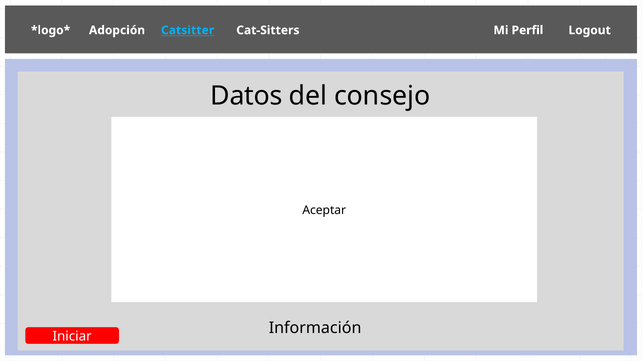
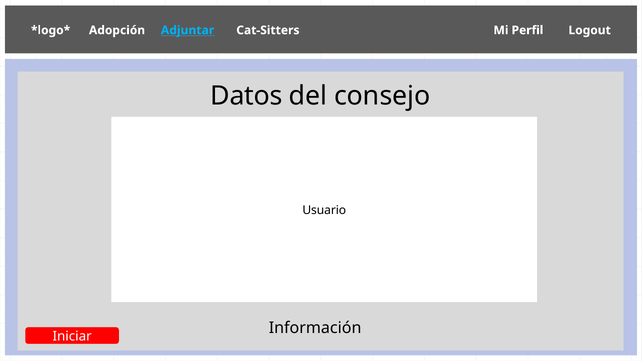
Catsitter: Catsitter -> Adjuntar (188, 30)
Aceptar: Aceptar -> Usuario (324, 210)
